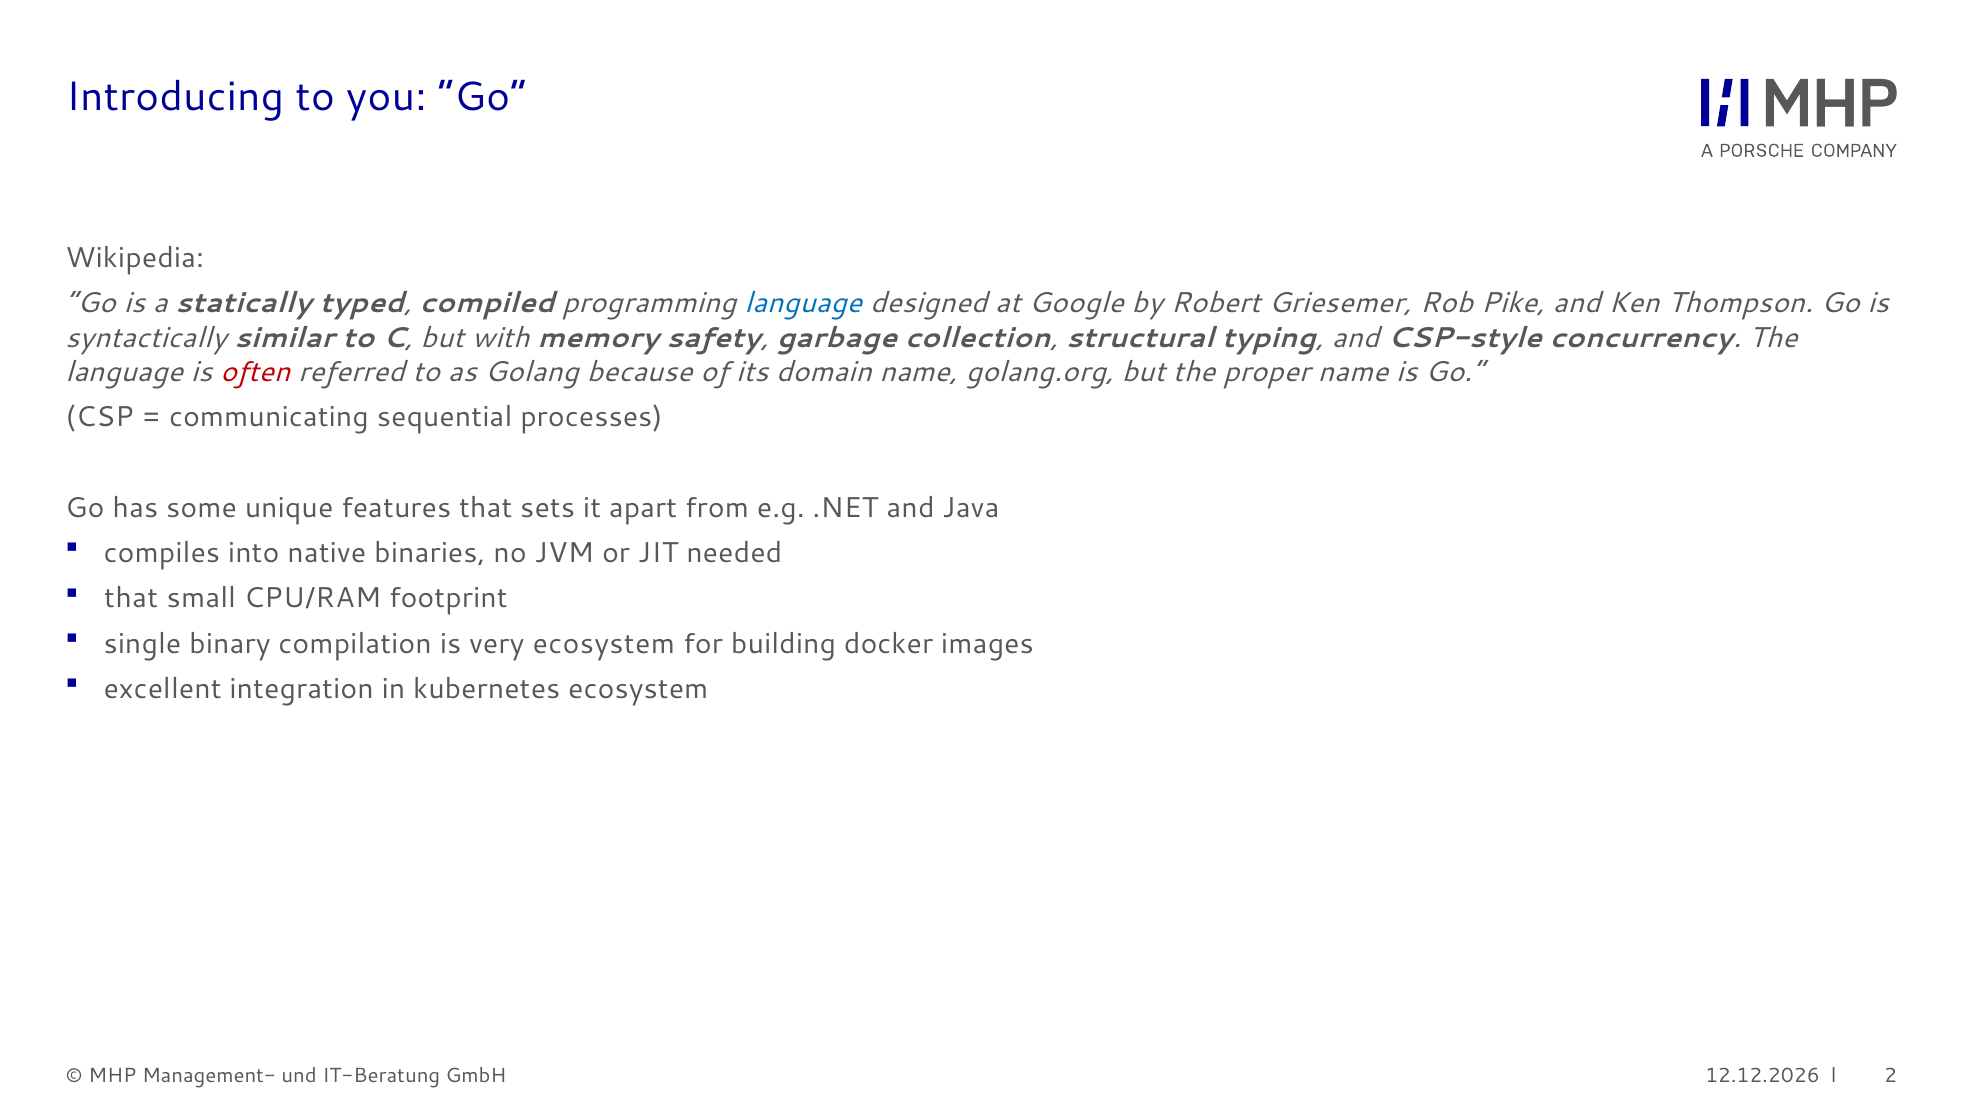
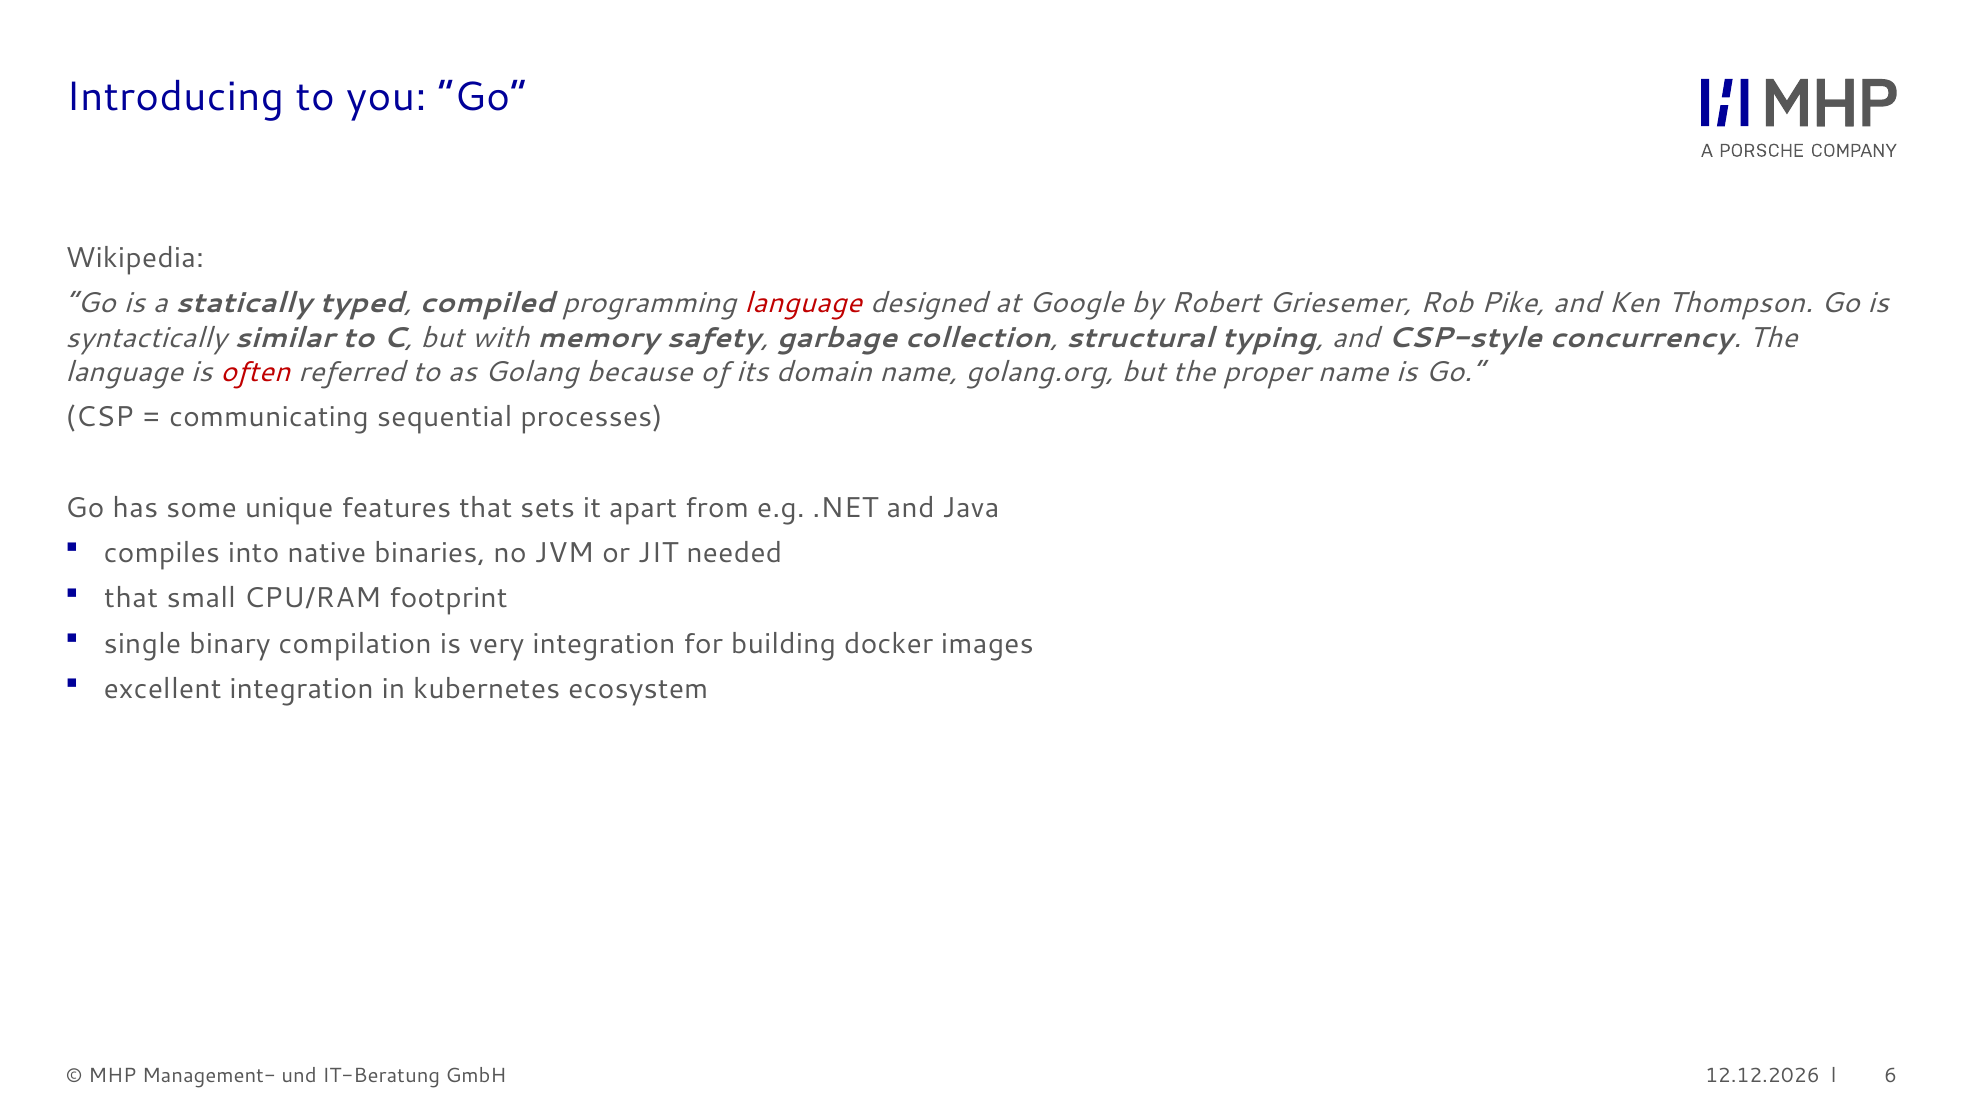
language colour: blue -> red (803, 303)
very ecosystem: ecosystem -> integration (604, 644)
2: 2 -> 6 (1891, 1076)
